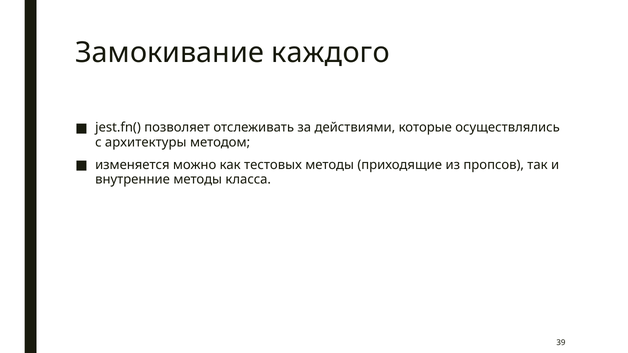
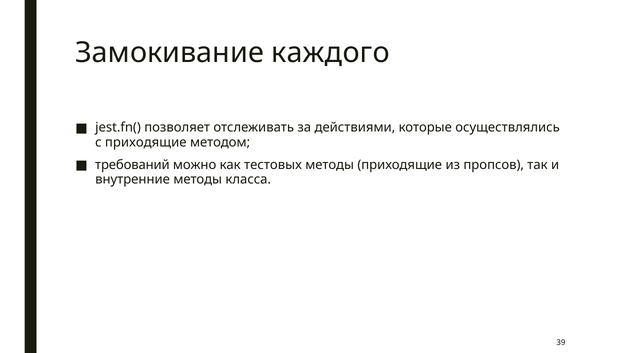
с архитектуры: архитектуры -> приходящие (146, 142)
изменяется: изменяется -> требований (132, 165)
